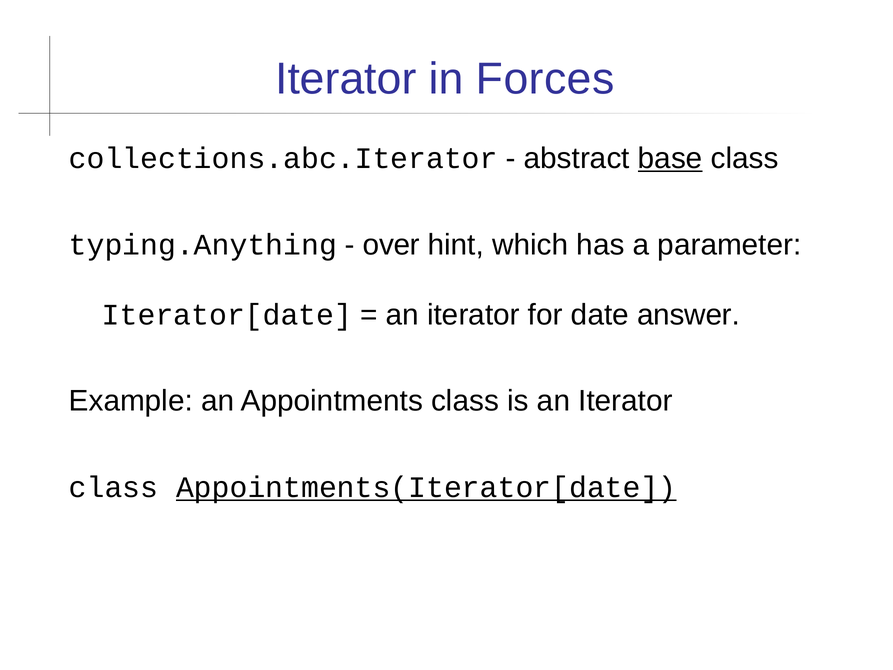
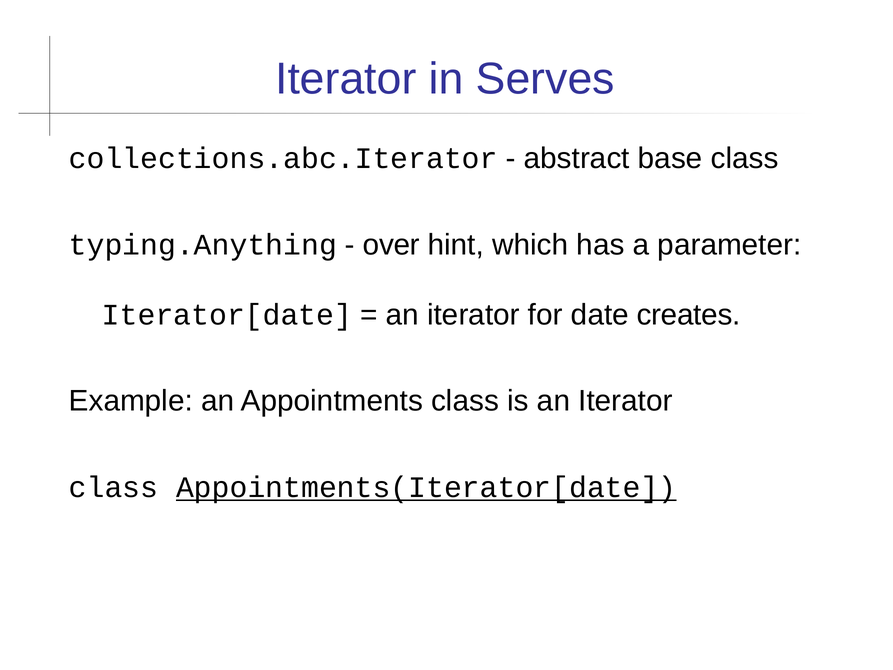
Forces: Forces -> Serves (545, 79)
base underline: present -> none (670, 158)
answer: answer -> creates (689, 315)
